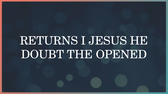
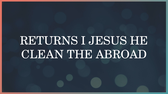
DOUBT: DOUBT -> CLEAN (42, 55)
OPENED: OPENED -> ABROAD (121, 55)
